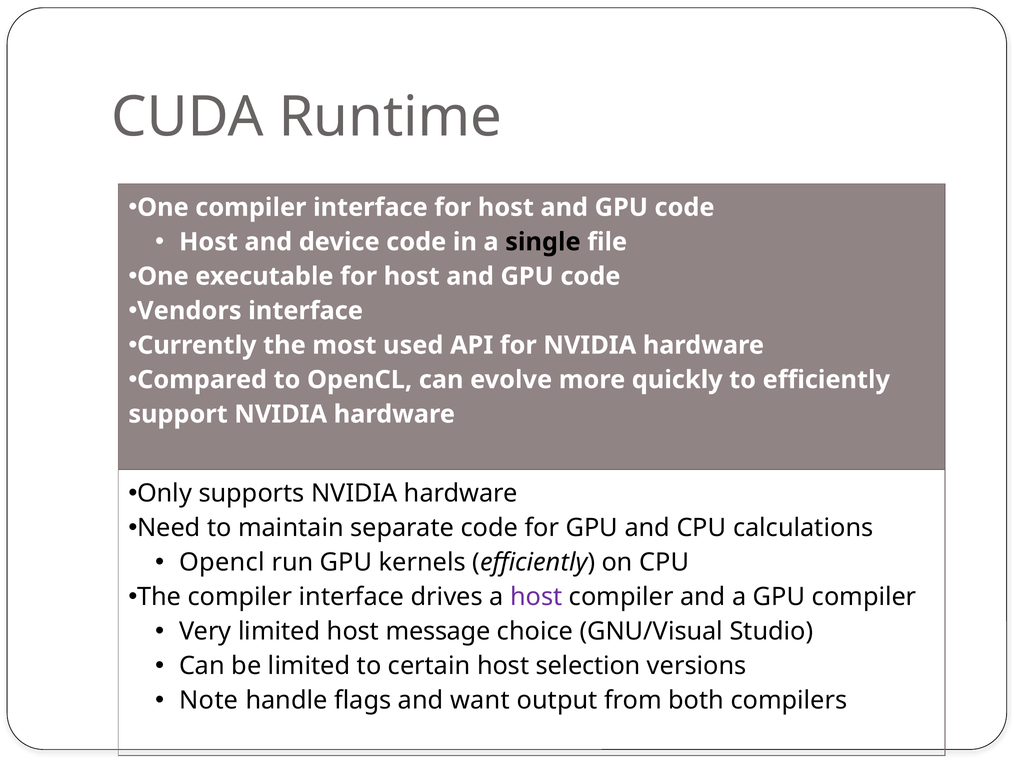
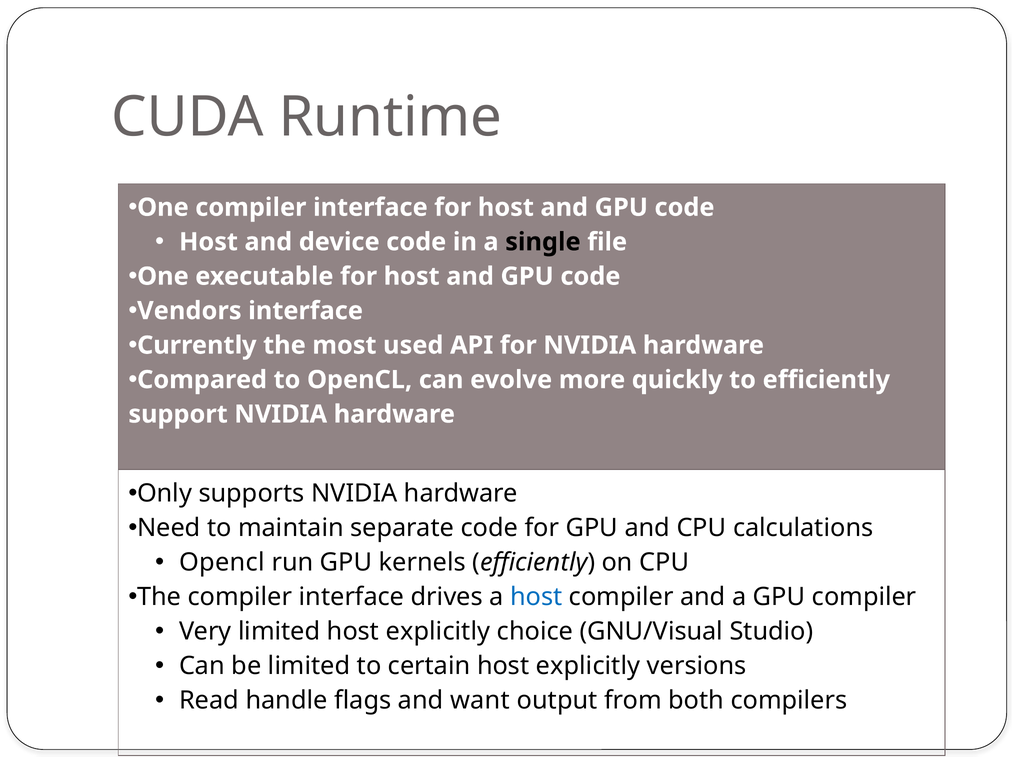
host colour: purple -> blue (536, 597)
limited host message: message -> explicitly (438, 632)
certain host selection: selection -> explicitly (588, 666)
Note: Note -> Read (209, 701)
